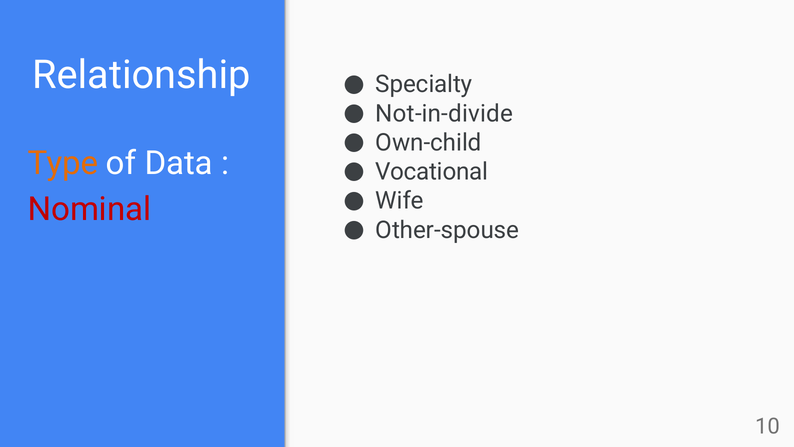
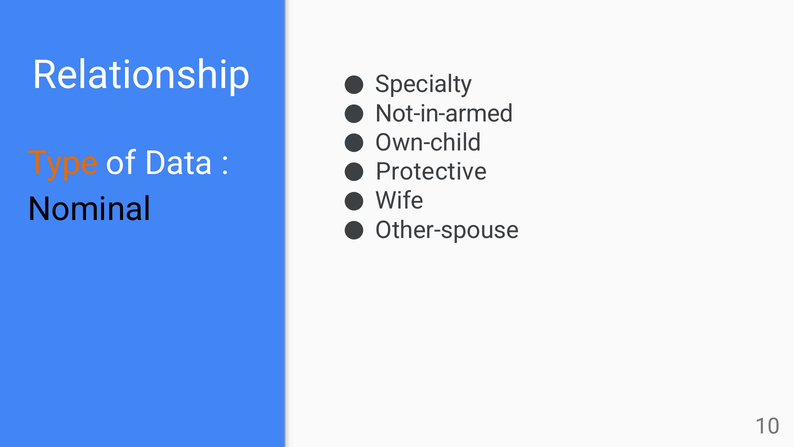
Not-in-divide: Not-in-divide -> Not-in-armed (444, 113)
Vocational: Vocational -> Protective (431, 172)
Nominal colour: red -> black (89, 209)
